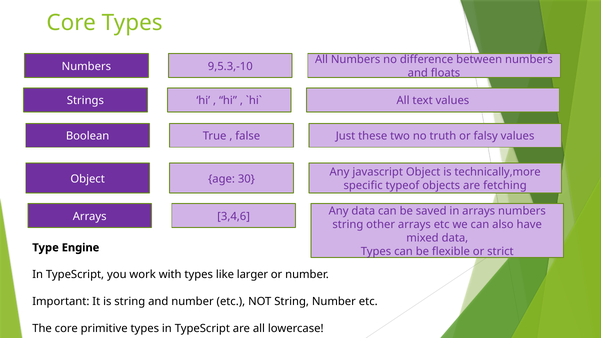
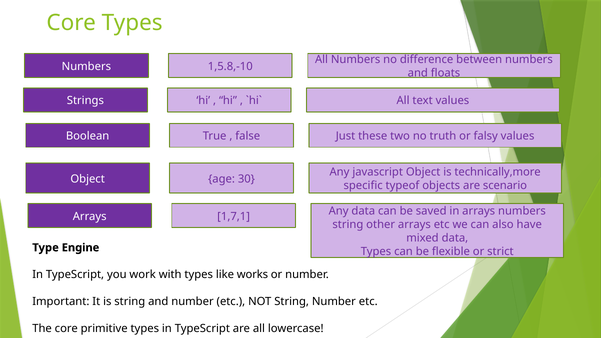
9,5.3,-10: 9,5.3,-10 -> 1,5.8,-10 (230, 66)
fetching: fetching -> scenario (505, 186)
3,4,6: 3,4,6 -> 1,7,1 (234, 216)
larger: larger -> works (252, 275)
